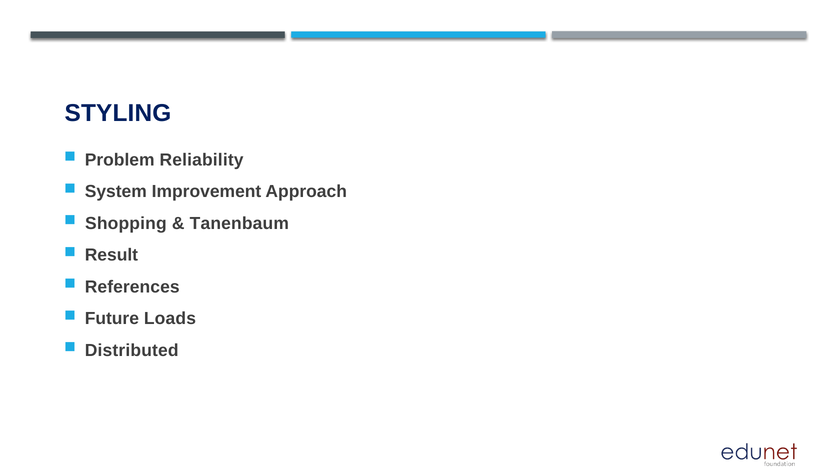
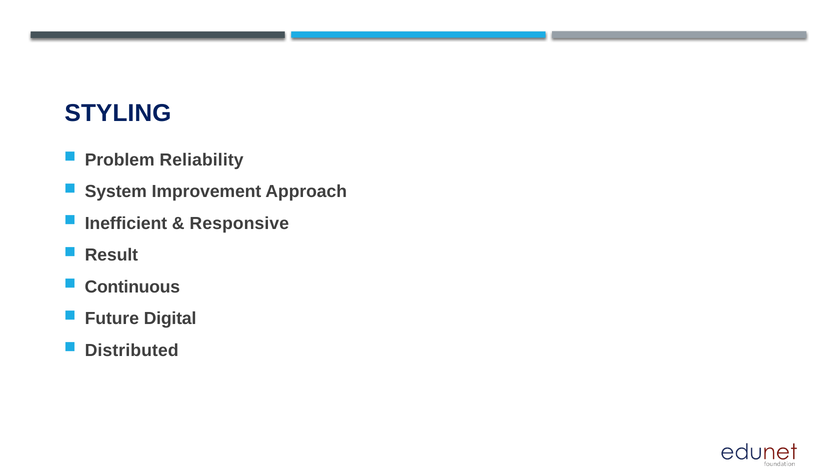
Shopping: Shopping -> Inefficient (126, 223)
Tanenbaum: Tanenbaum -> Responsive (239, 223)
References: References -> Continuous (132, 287)
Loads: Loads -> Digital (170, 318)
